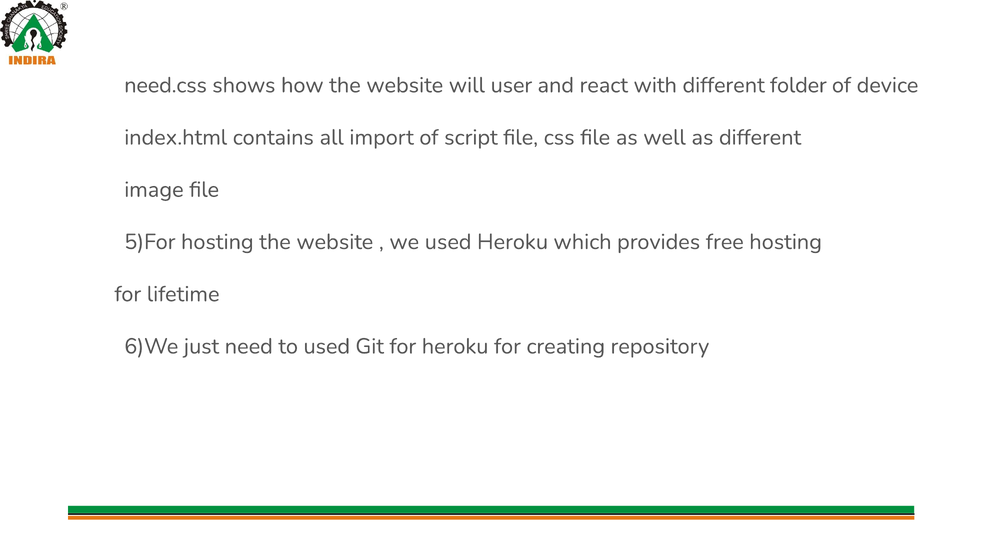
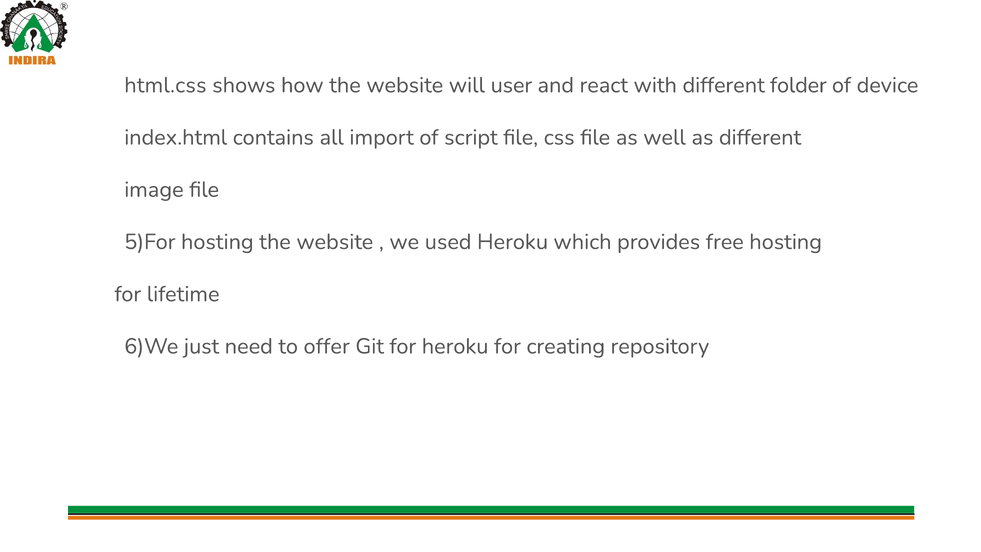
need.css: need.css -> html.css (165, 85)
to used: used -> offer (327, 346)
